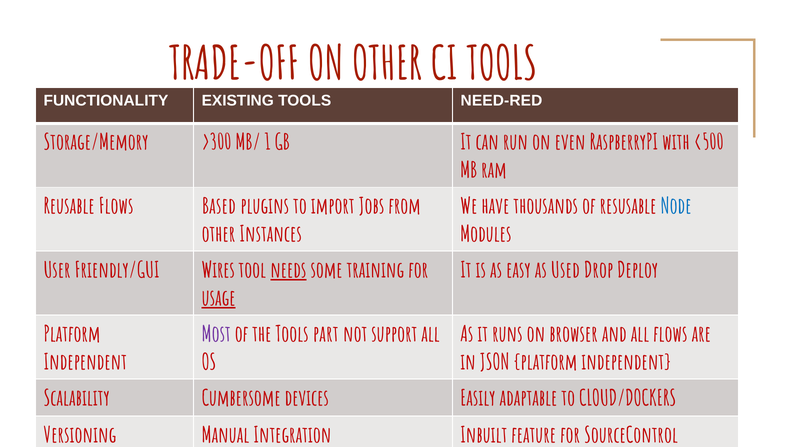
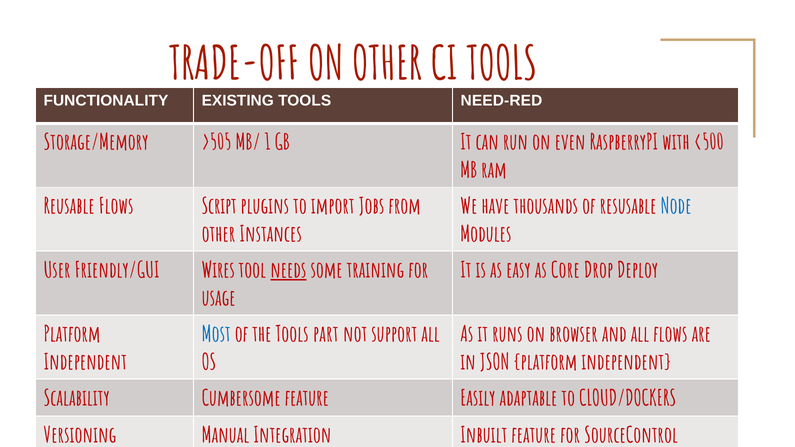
>300: >300 -> >505 (217, 143)
Based: Based -> Script (219, 207)
Used: Used -> Core (565, 271)
usage underline: present -> none (219, 299)
Most colour: purple -> blue (216, 334)
Cumbersome devices: devices -> feature (307, 398)
